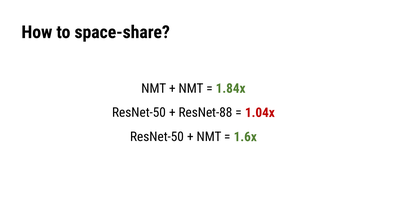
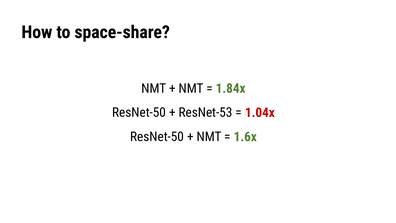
ResNet-88: ResNet-88 -> ResNet-53 (206, 112)
